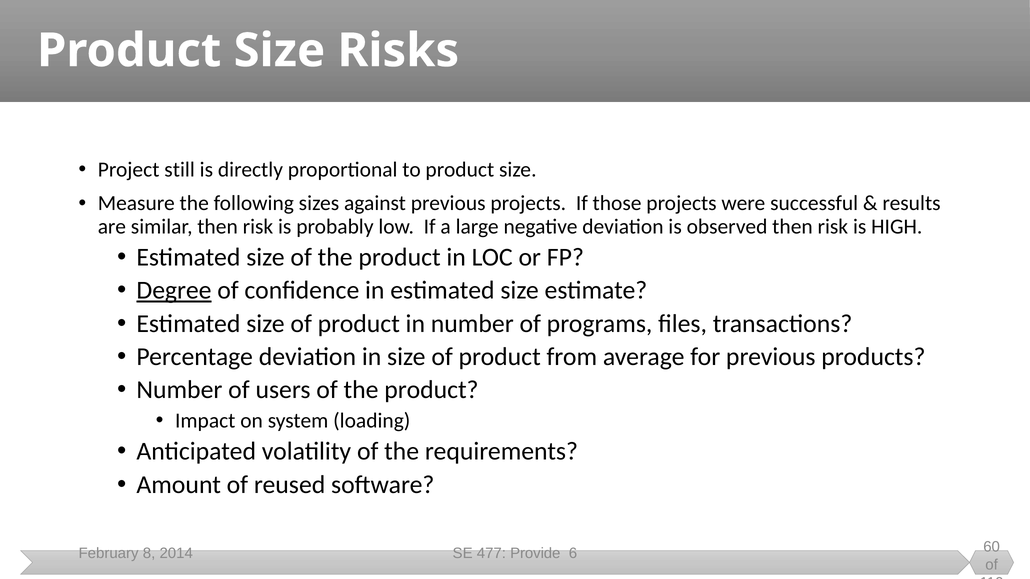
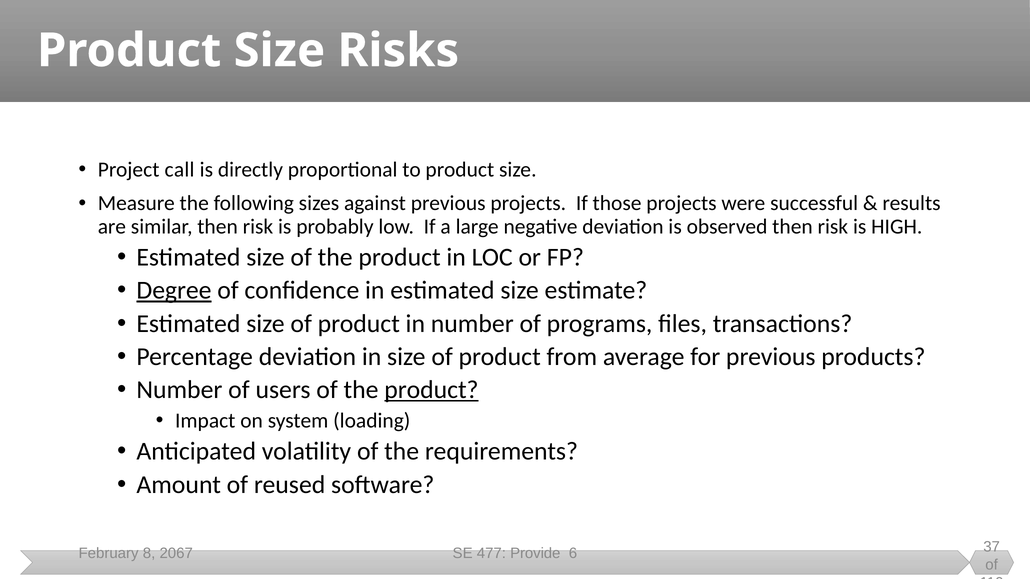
still: still -> call (180, 170)
product underline: none -> present (431, 390)
2014: 2014 -> 2067 (176, 553)
60: 60 -> 37 (992, 547)
